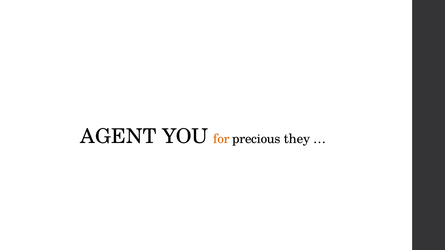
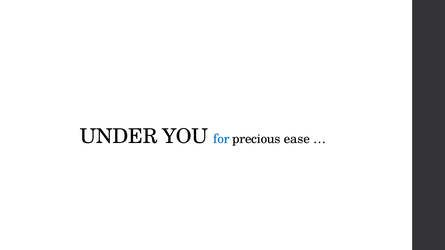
AGENT: AGENT -> UNDER (119, 137)
for colour: orange -> blue (221, 139)
they: they -> ease (297, 139)
